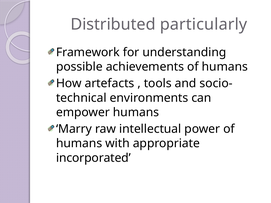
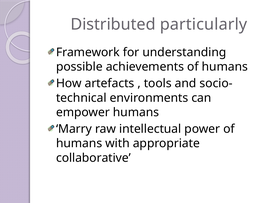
incorporated: incorporated -> collaborative (93, 158)
